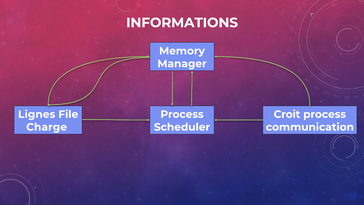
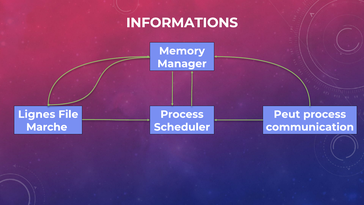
Croit: Croit -> Peut (287, 114)
Charge: Charge -> Marche (47, 127)
